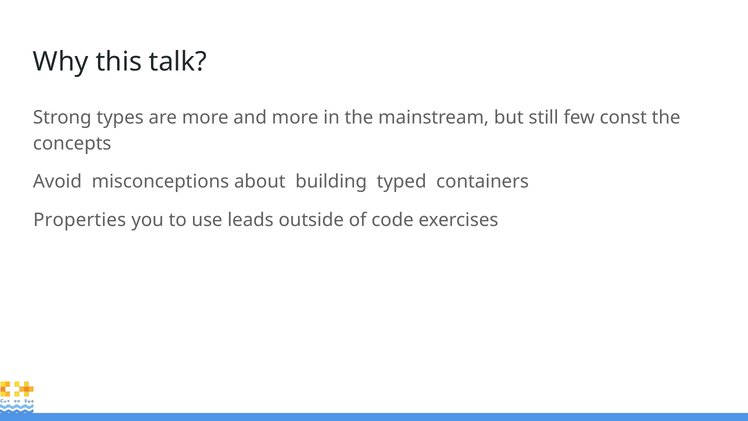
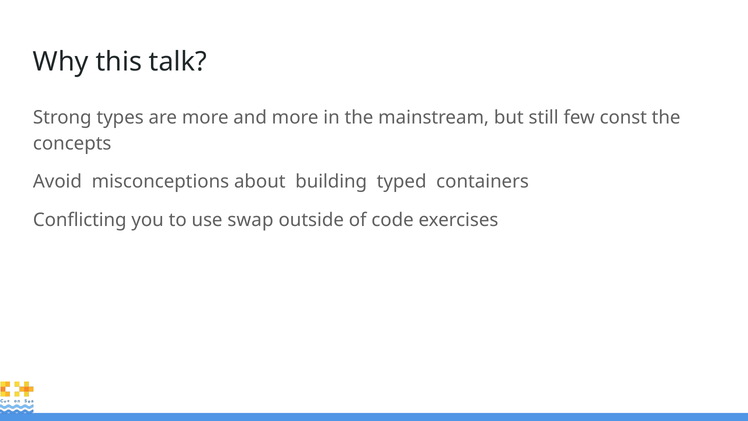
Properties: Properties -> Conflicting (80, 220)
leads: leads -> swap (250, 220)
